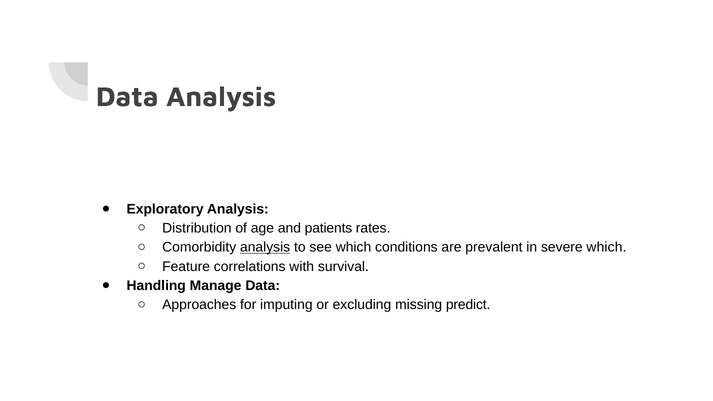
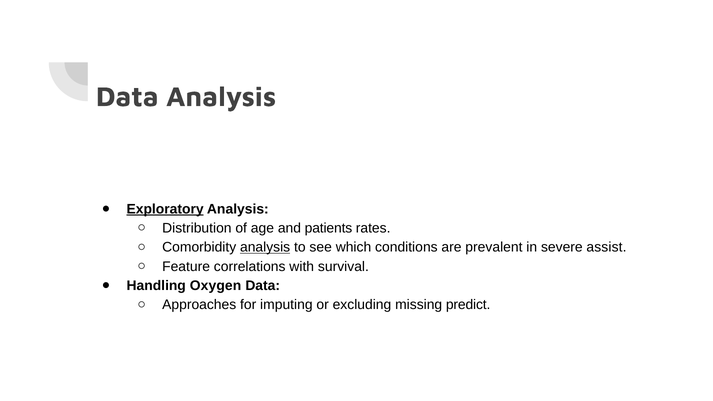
Exploratory underline: none -> present (165, 209)
severe which: which -> assist (606, 247)
Manage: Manage -> Oxygen (216, 286)
